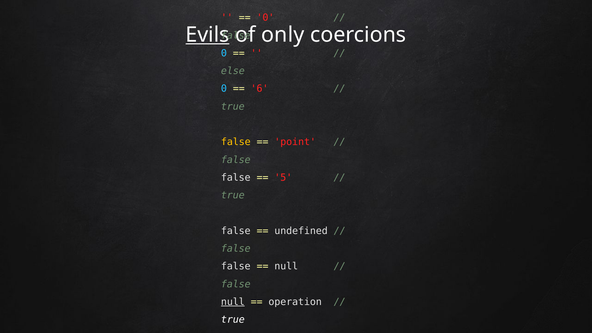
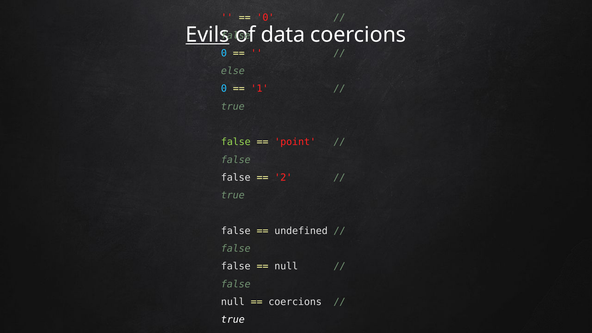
only: only -> data (283, 35)
6: 6 -> 1 (259, 89)
false colour: yellow -> light green (236, 142)
5: 5 -> 2 (283, 178)
null underline: present -> none (233, 302)
operation: operation -> coercions (295, 302)
